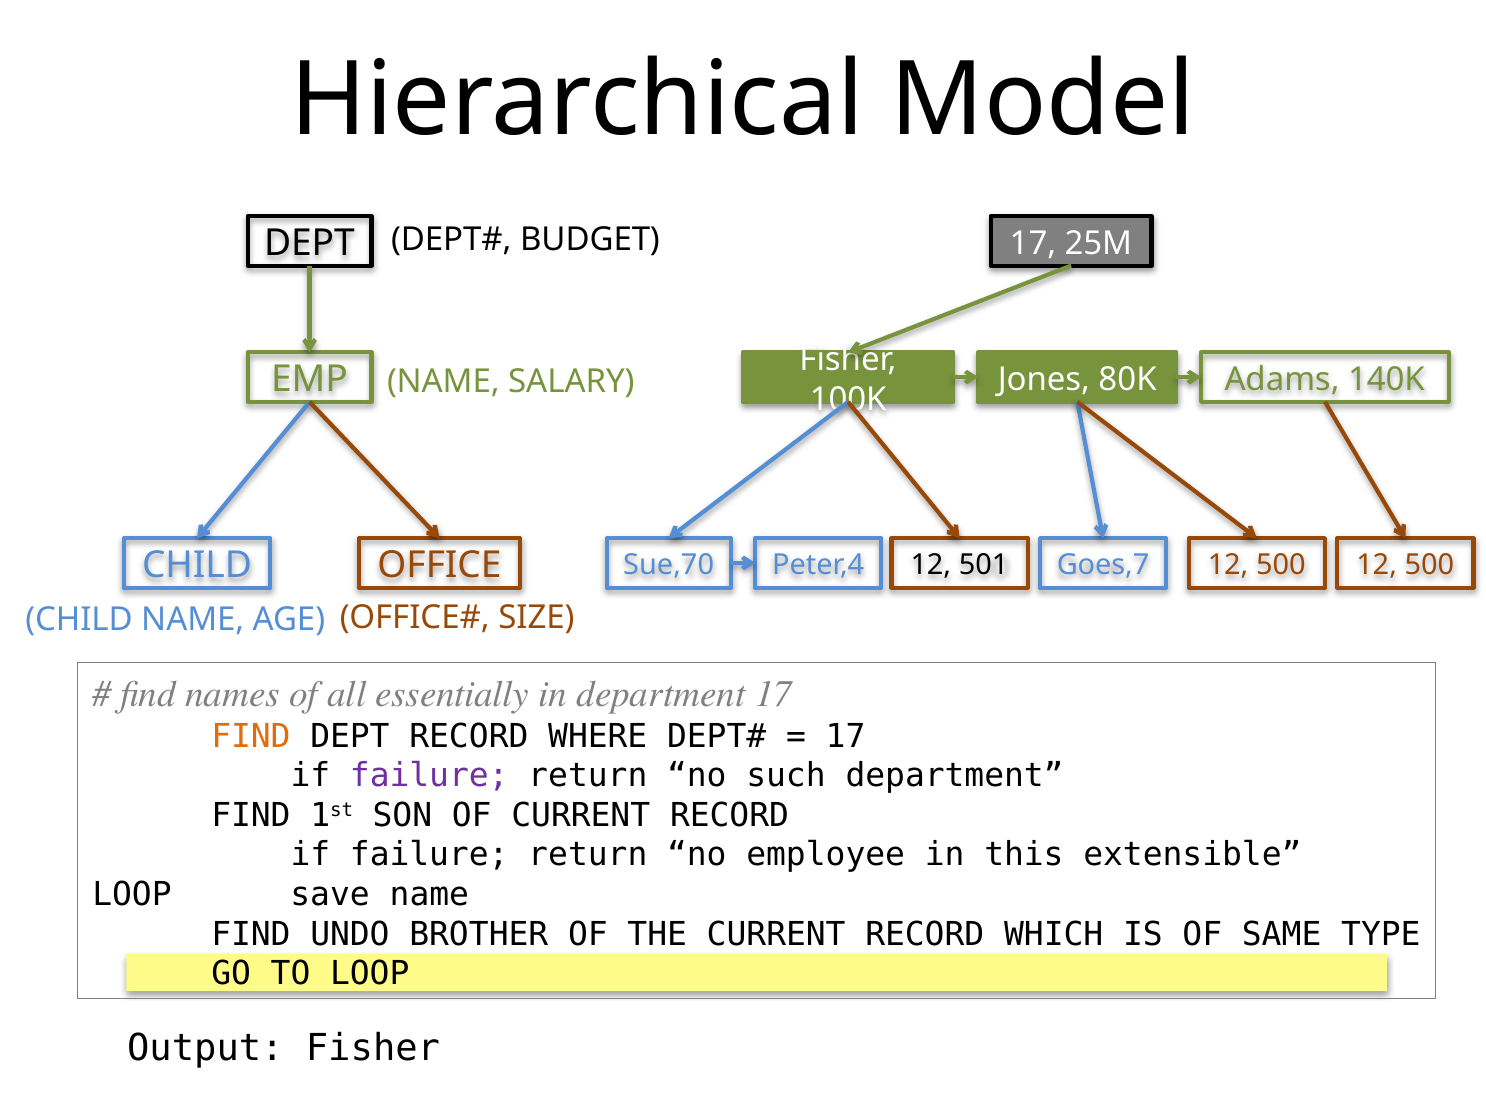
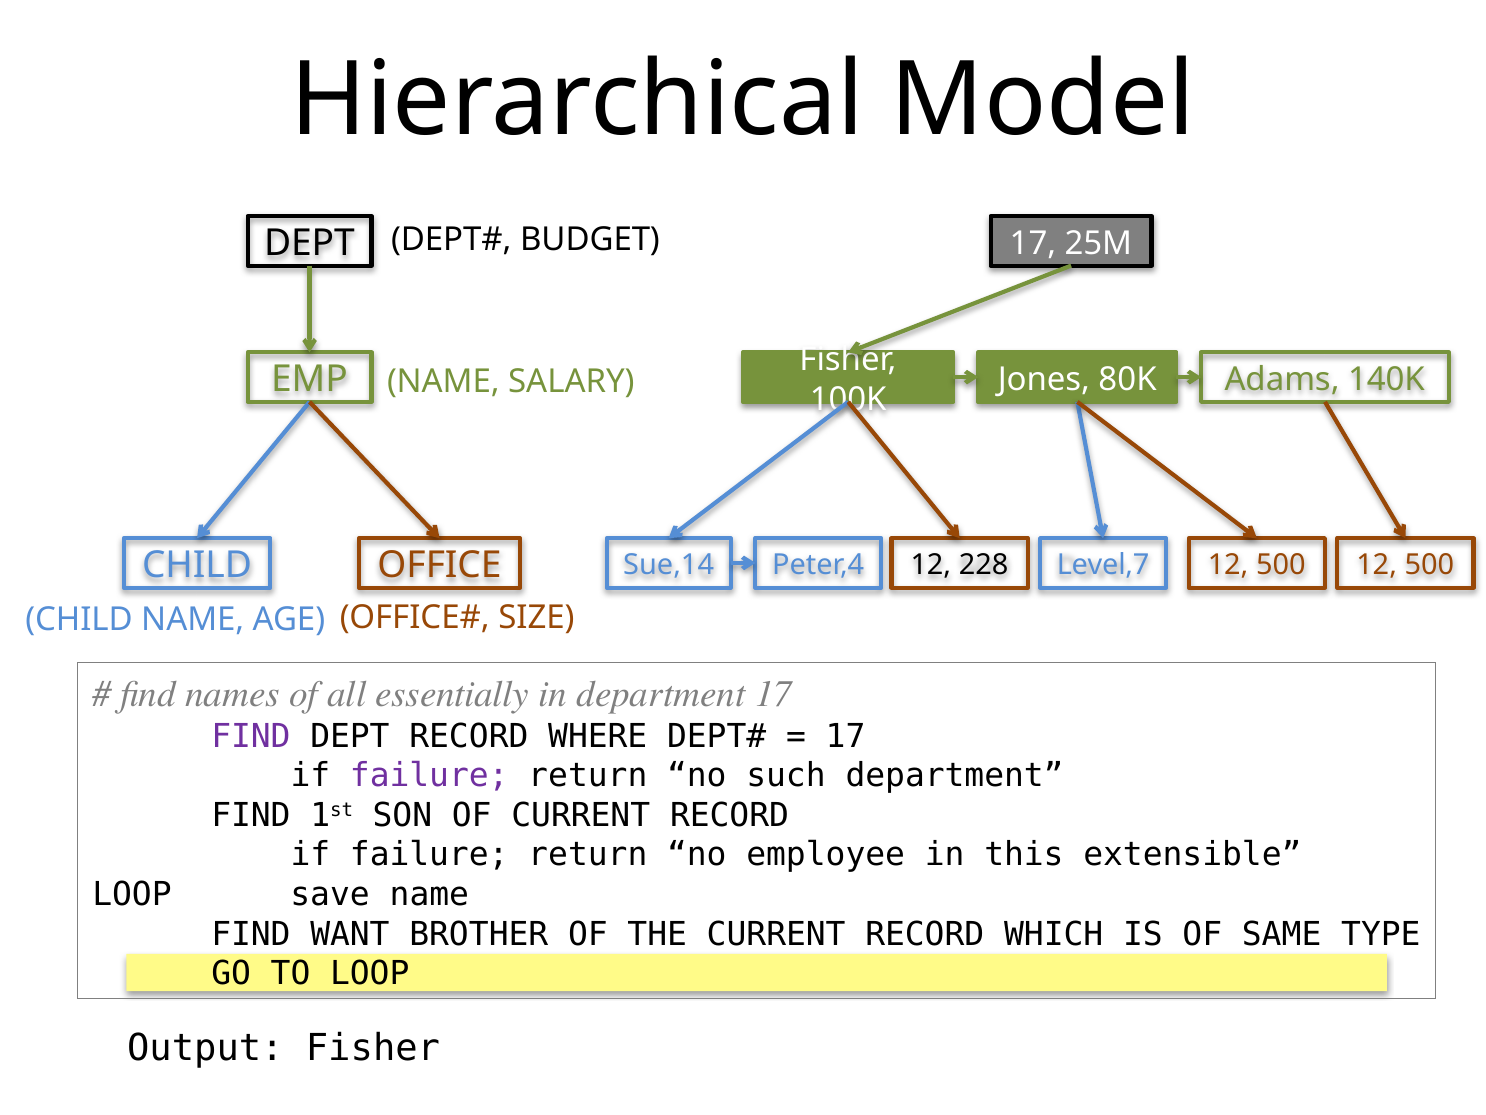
Sue,70: Sue,70 -> Sue,14 (669, 565)
501: 501 -> 228 (984, 565)
Goes,7: Goes,7 -> Level,7 (1103, 565)
FIND colour: orange -> purple (251, 736)
UNDO: UNDO -> WANT (350, 934)
